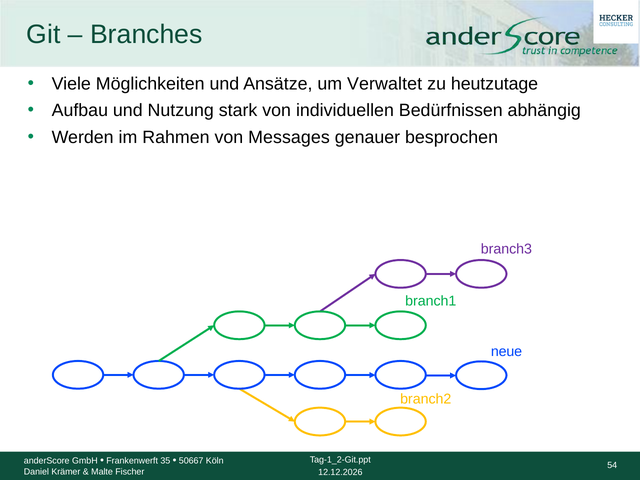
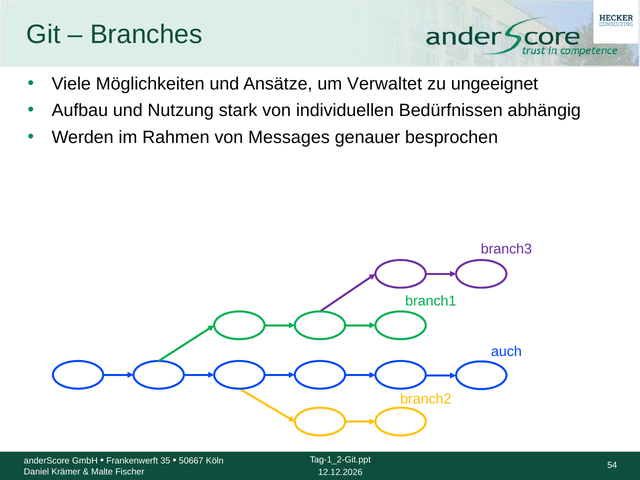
heutzutage: heutzutage -> ungeeignet (495, 84)
neue: neue -> auch (506, 352)
